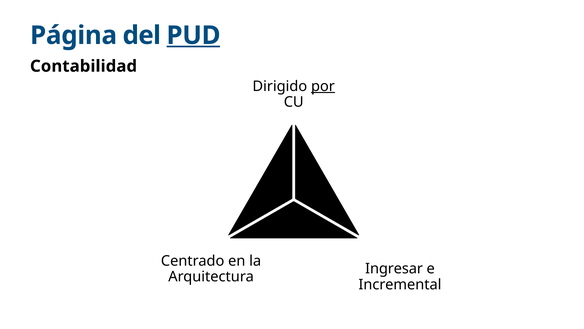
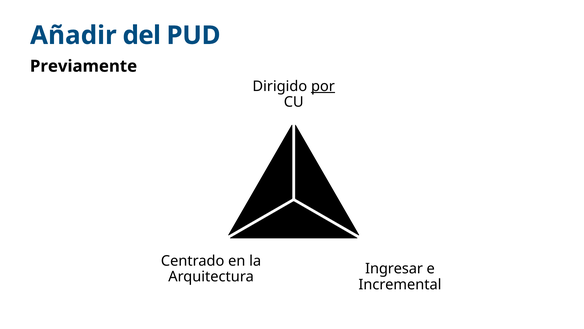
Página: Página -> Añadir (73, 35)
PUD underline: present -> none (194, 35)
Contabilidad: Contabilidad -> Previamente (84, 66)
